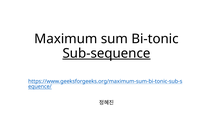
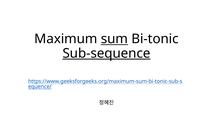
sum underline: none -> present (114, 39)
